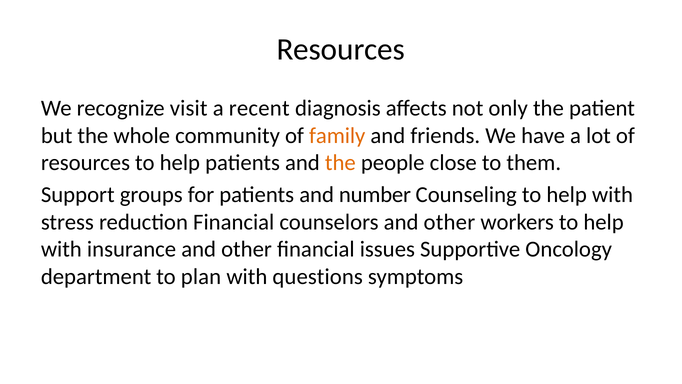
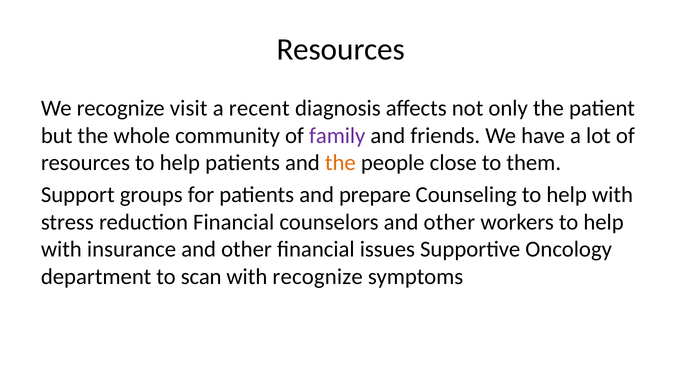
family colour: orange -> purple (337, 135)
number: number -> prepare (375, 195)
plan: plan -> scan (201, 276)
with questions: questions -> recognize (318, 276)
